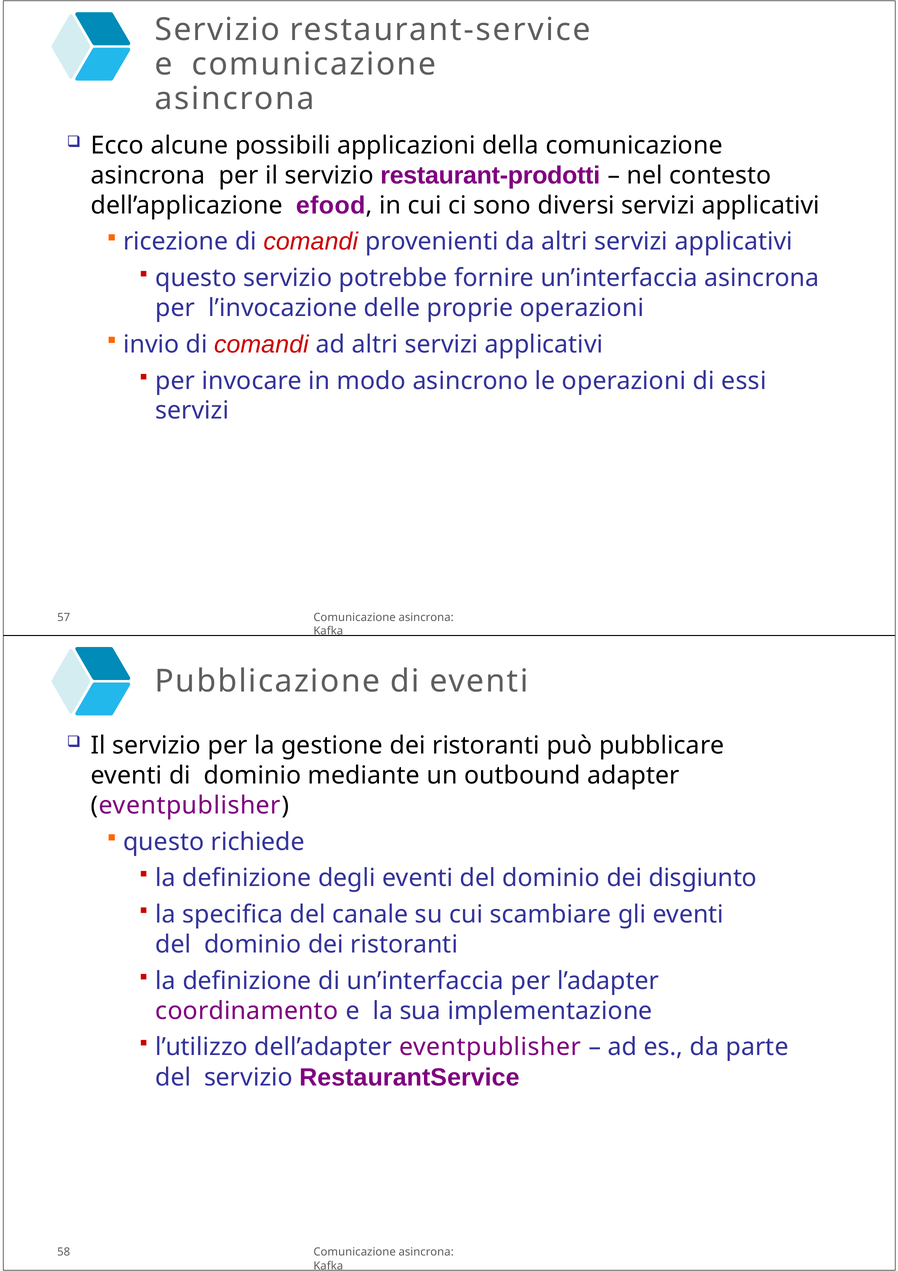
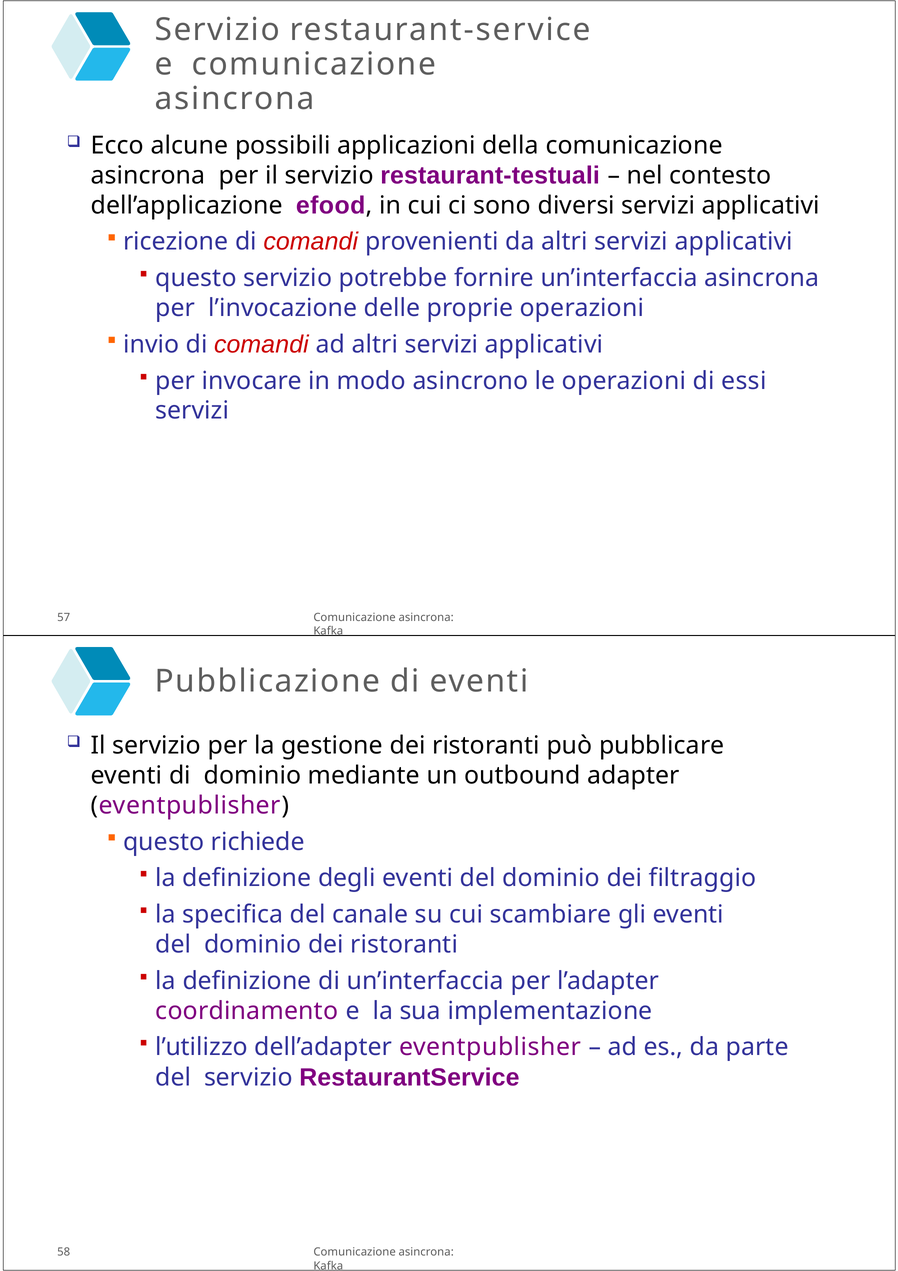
restaurant-prodotti: restaurant-prodotti -> restaurant-testuali (490, 175)
disgiunto: disgiunto -> filtraggio (703, 878)
